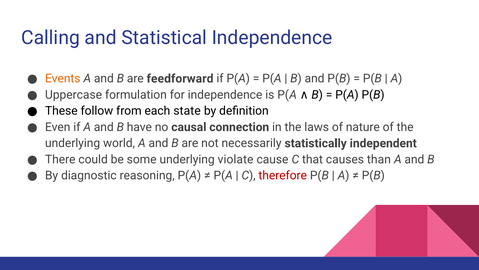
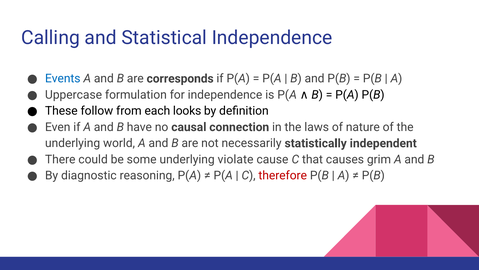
Events colour: orange -> blue (63, 78)
feedforward: feedforward -> corresponds (180, 78)
state: state -> looks (187, 111)
than: than -> grim (379, 159)
